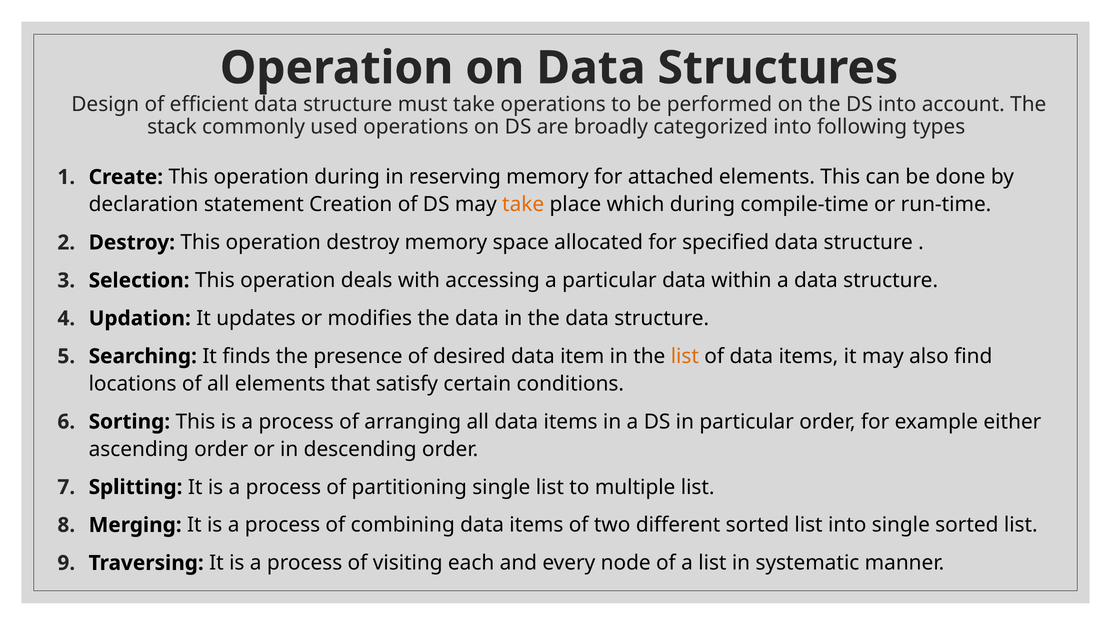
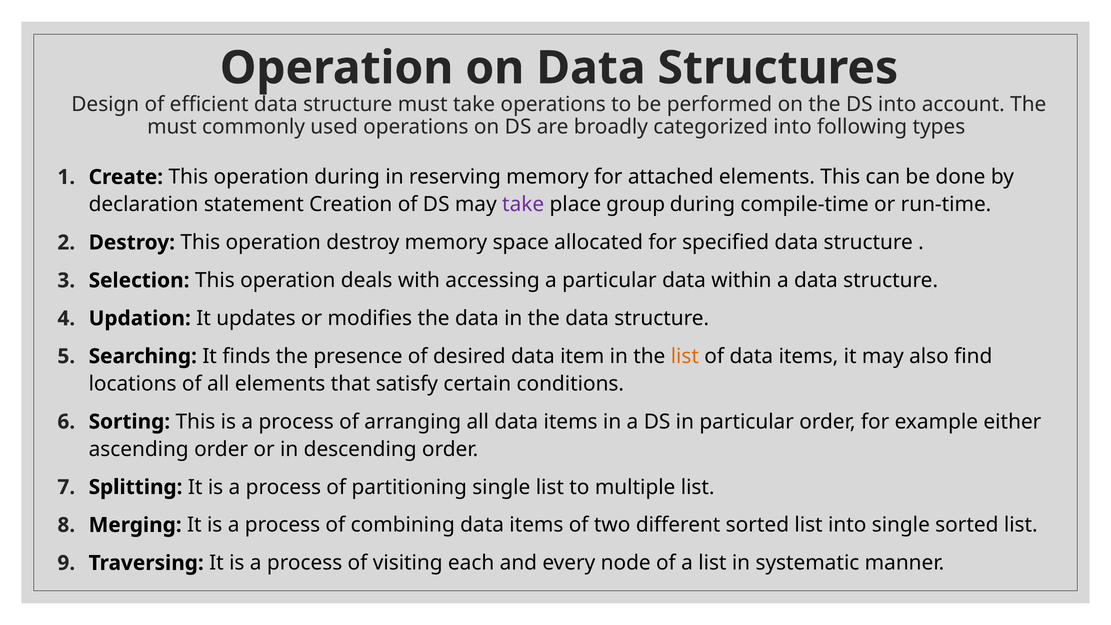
stack: stack -> must (172, 127)
take colour: orange -> purple (523, 205)
which: which -> group (636, 205)
